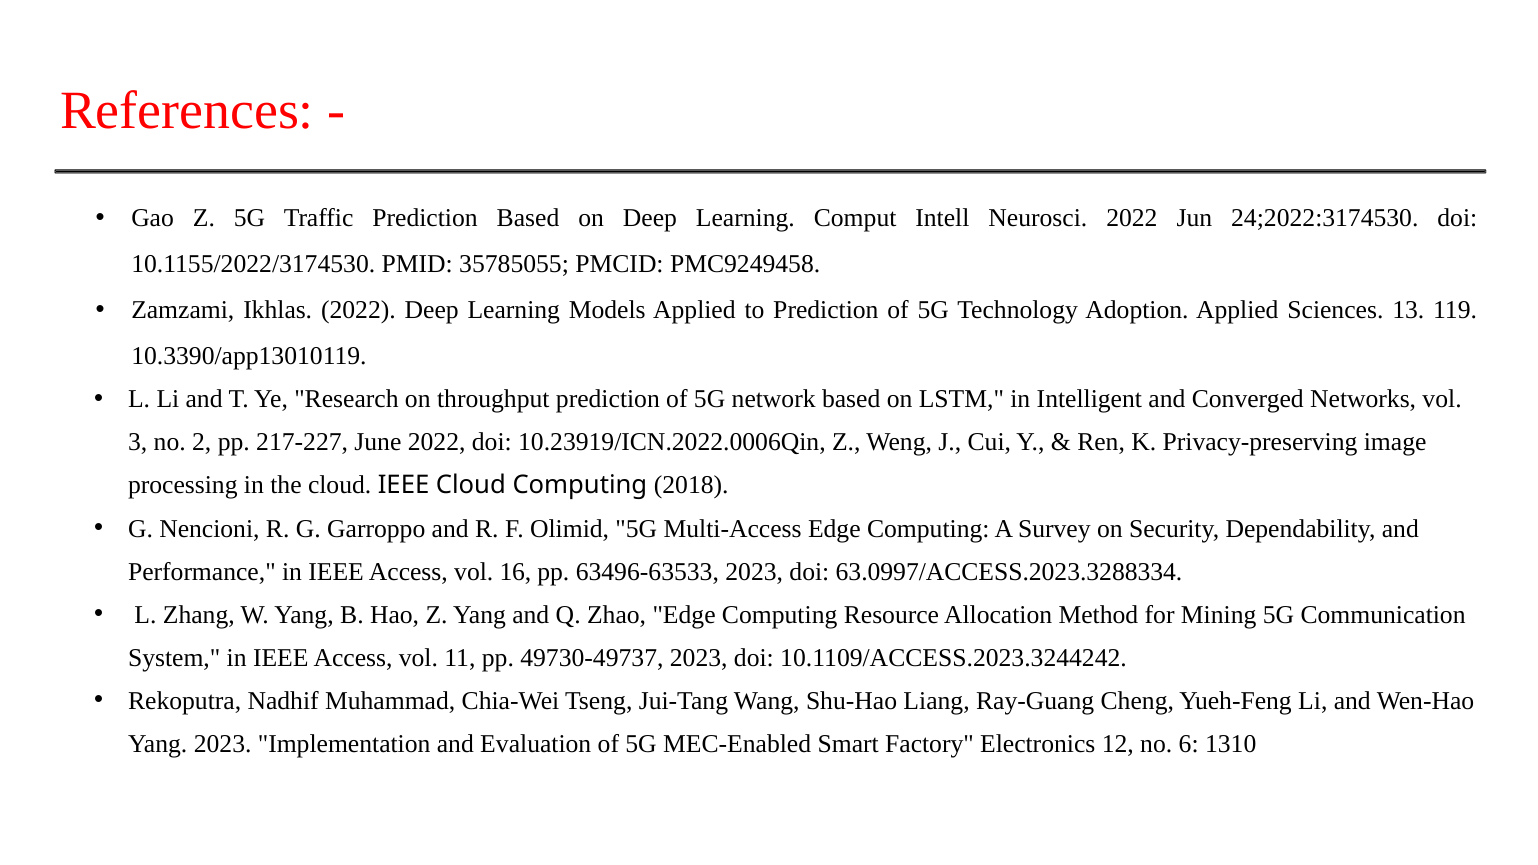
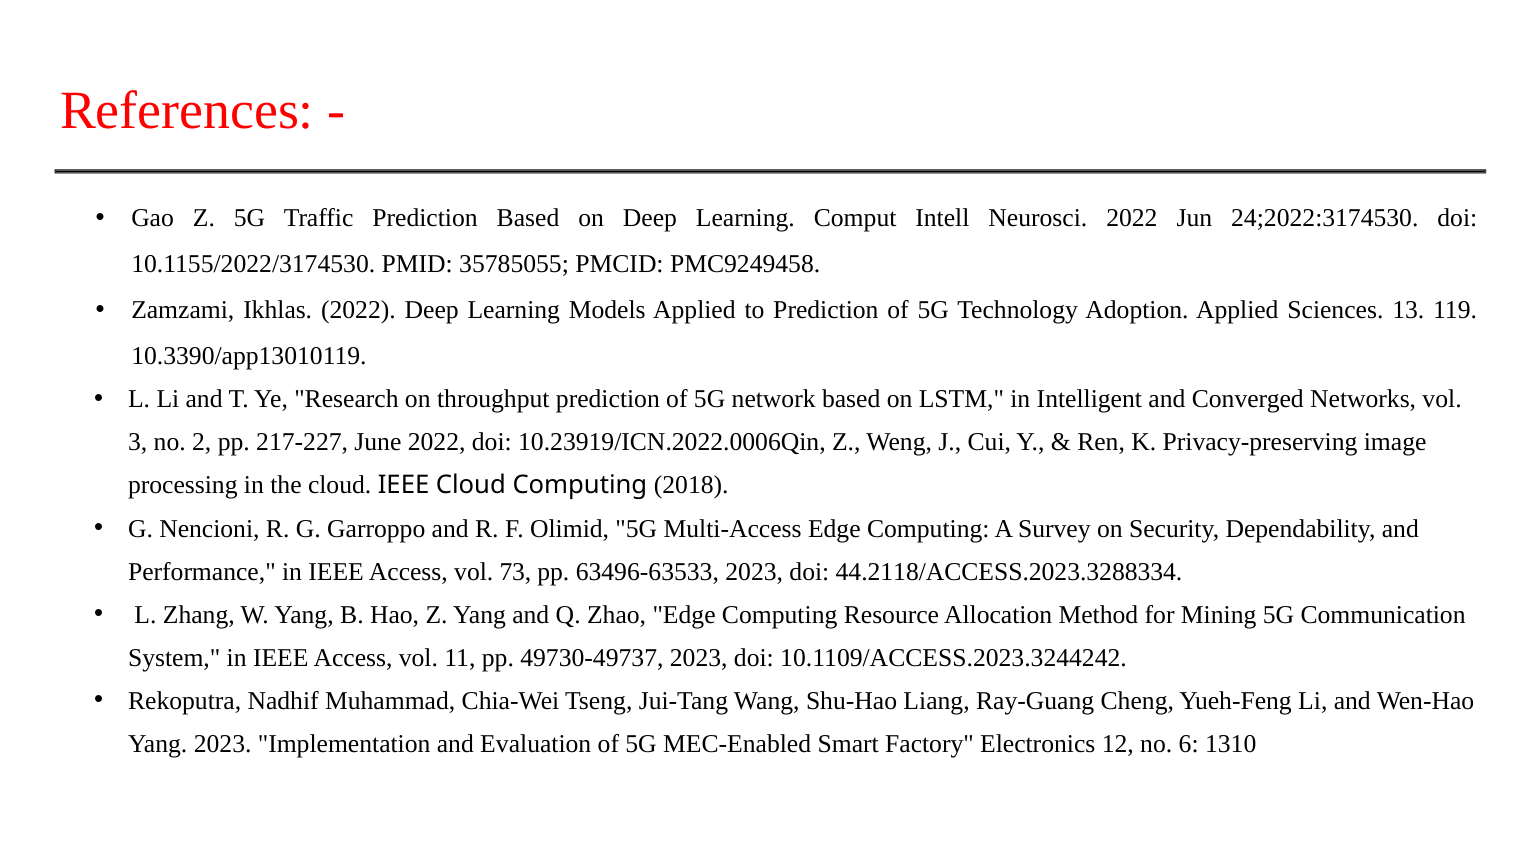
16: 16 -> 73 (515, 572)
63.0997/ACCESS.2023.3288334: 63.0997/ACCESS.2023.3288334 -> 44.2118/ACCESS.2023.3288334 (1009, 572)
